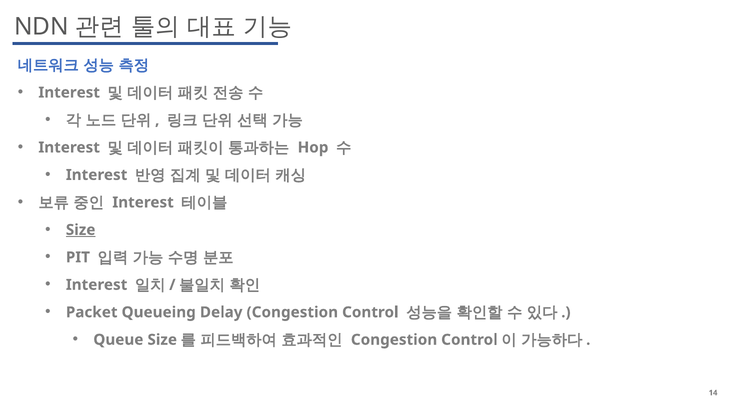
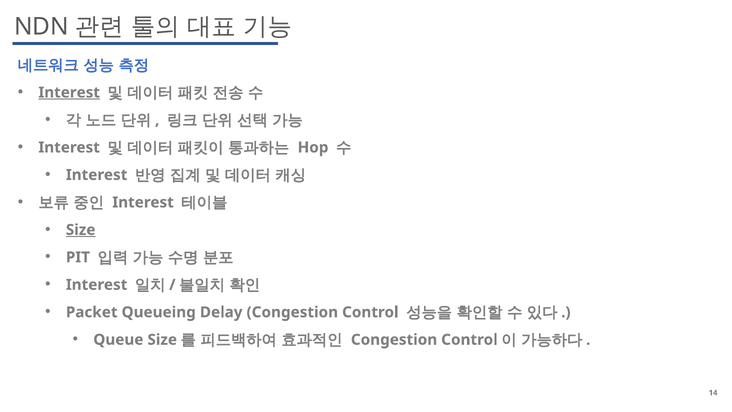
Interest underline: none -> present (69, 92)
